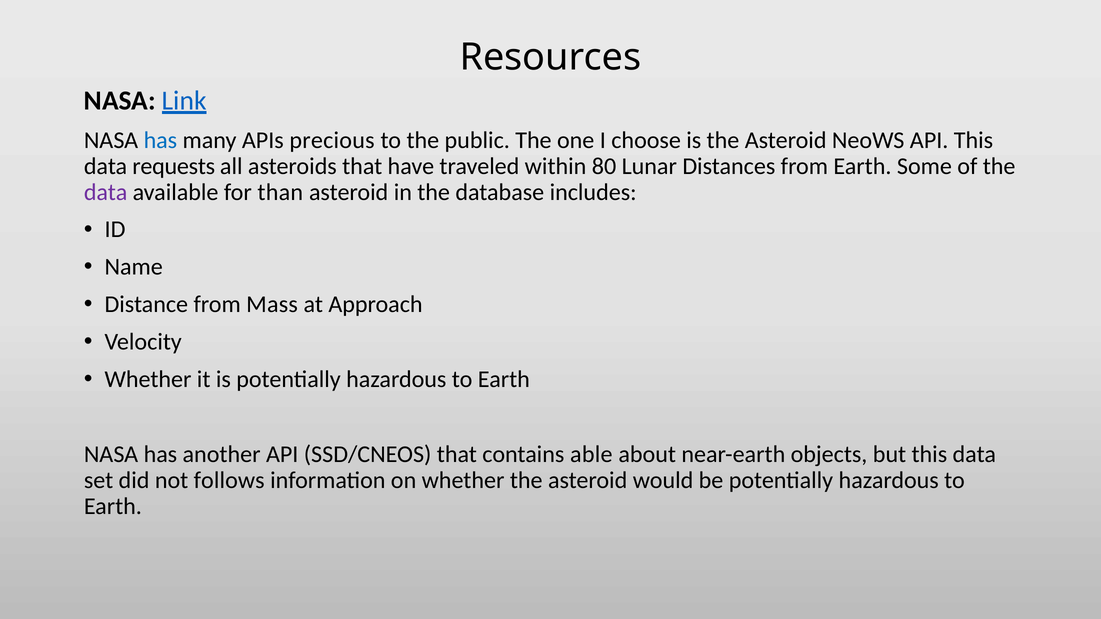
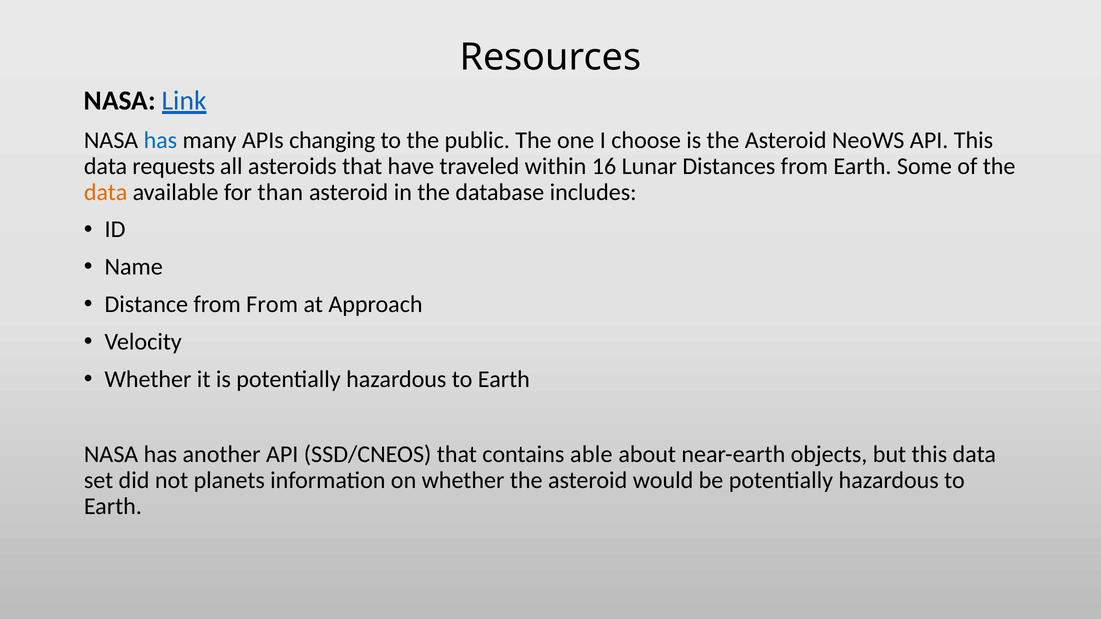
precious: precious -> changing (332, 140)
80: 80 -> 16 (604, 166)
data colour: purple -> orange (106, 192)
from Mass: Mass -> From (272, 305)
follows: follows -> planets (229, 481)
